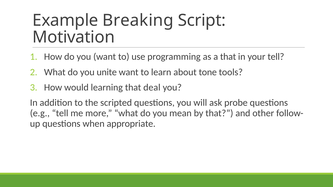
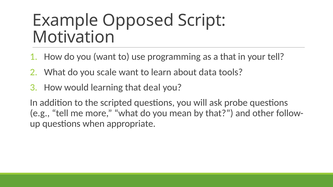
Breaking: Breaking -> Opposed (138, 20)
unite: unite -> scale (107, 72)
tone: tone -> data (208, 72)
